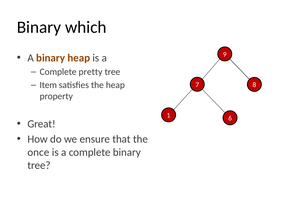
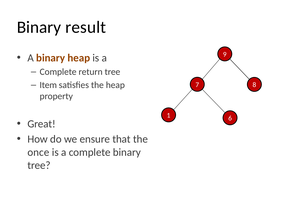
which: which -> result (86, 27)
pretty: pretty -> return (91, 72)
